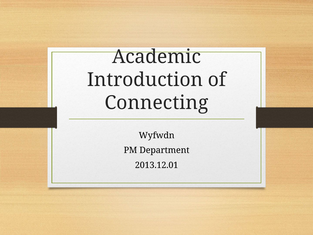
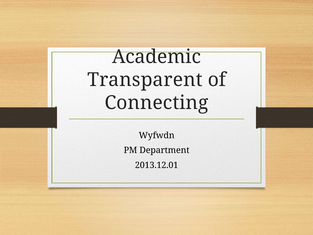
Introduction: Introduction -> Transparent (145, 80)
